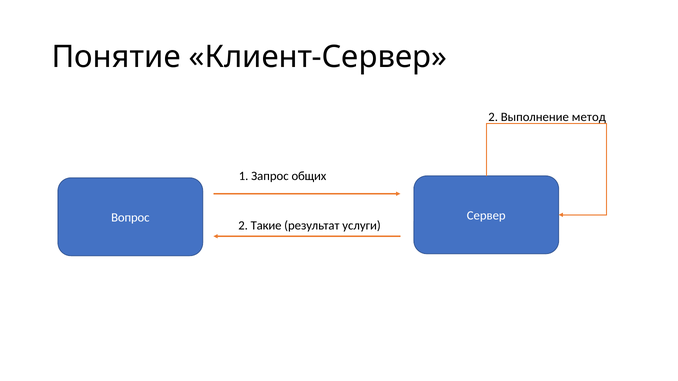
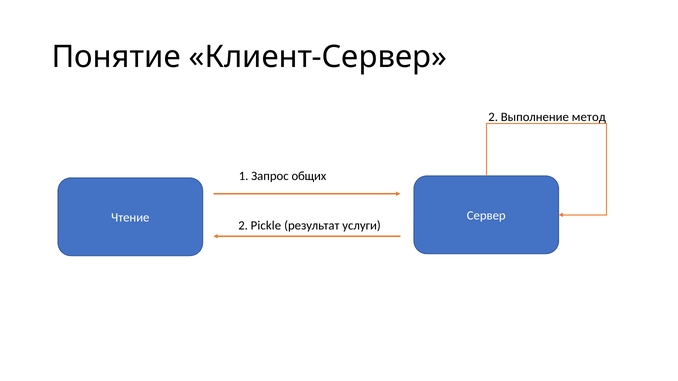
Вопрос: Вопрос -> Чтение (130, 218)
Такие: Такие -> Pickle (266, 226)
